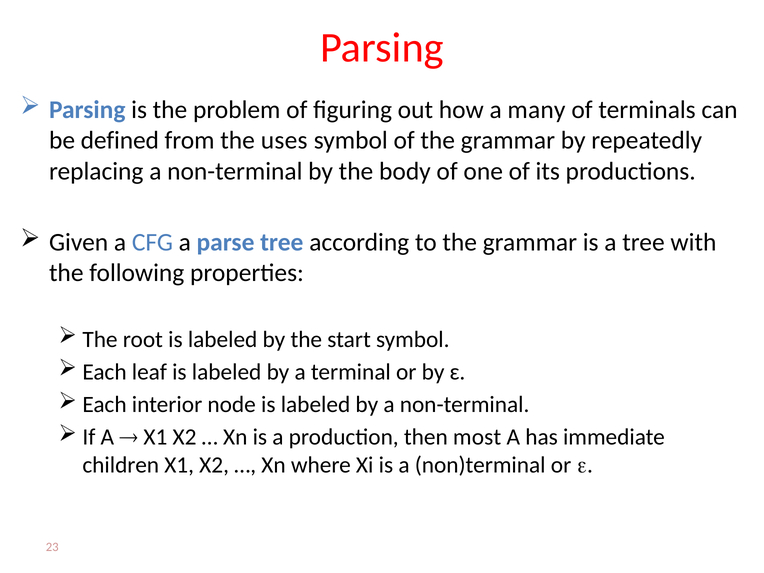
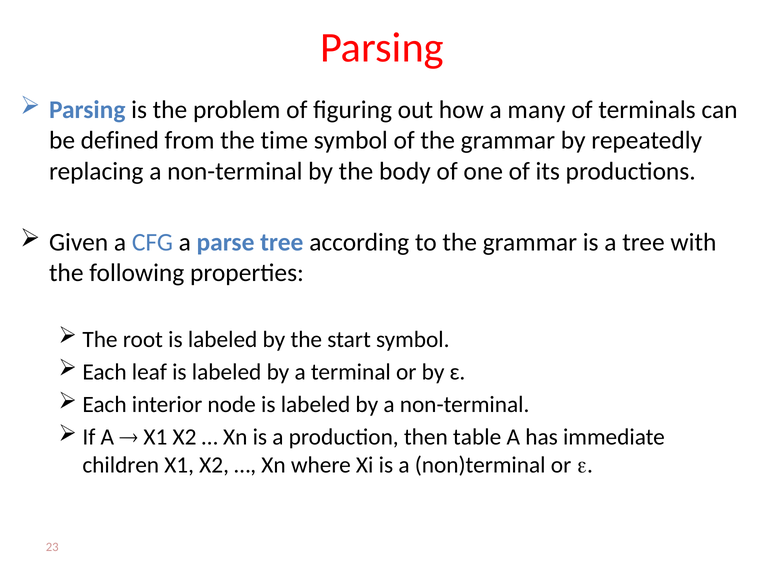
uses: uses -> time (284, 141)
most: most -> table (477, 437)
